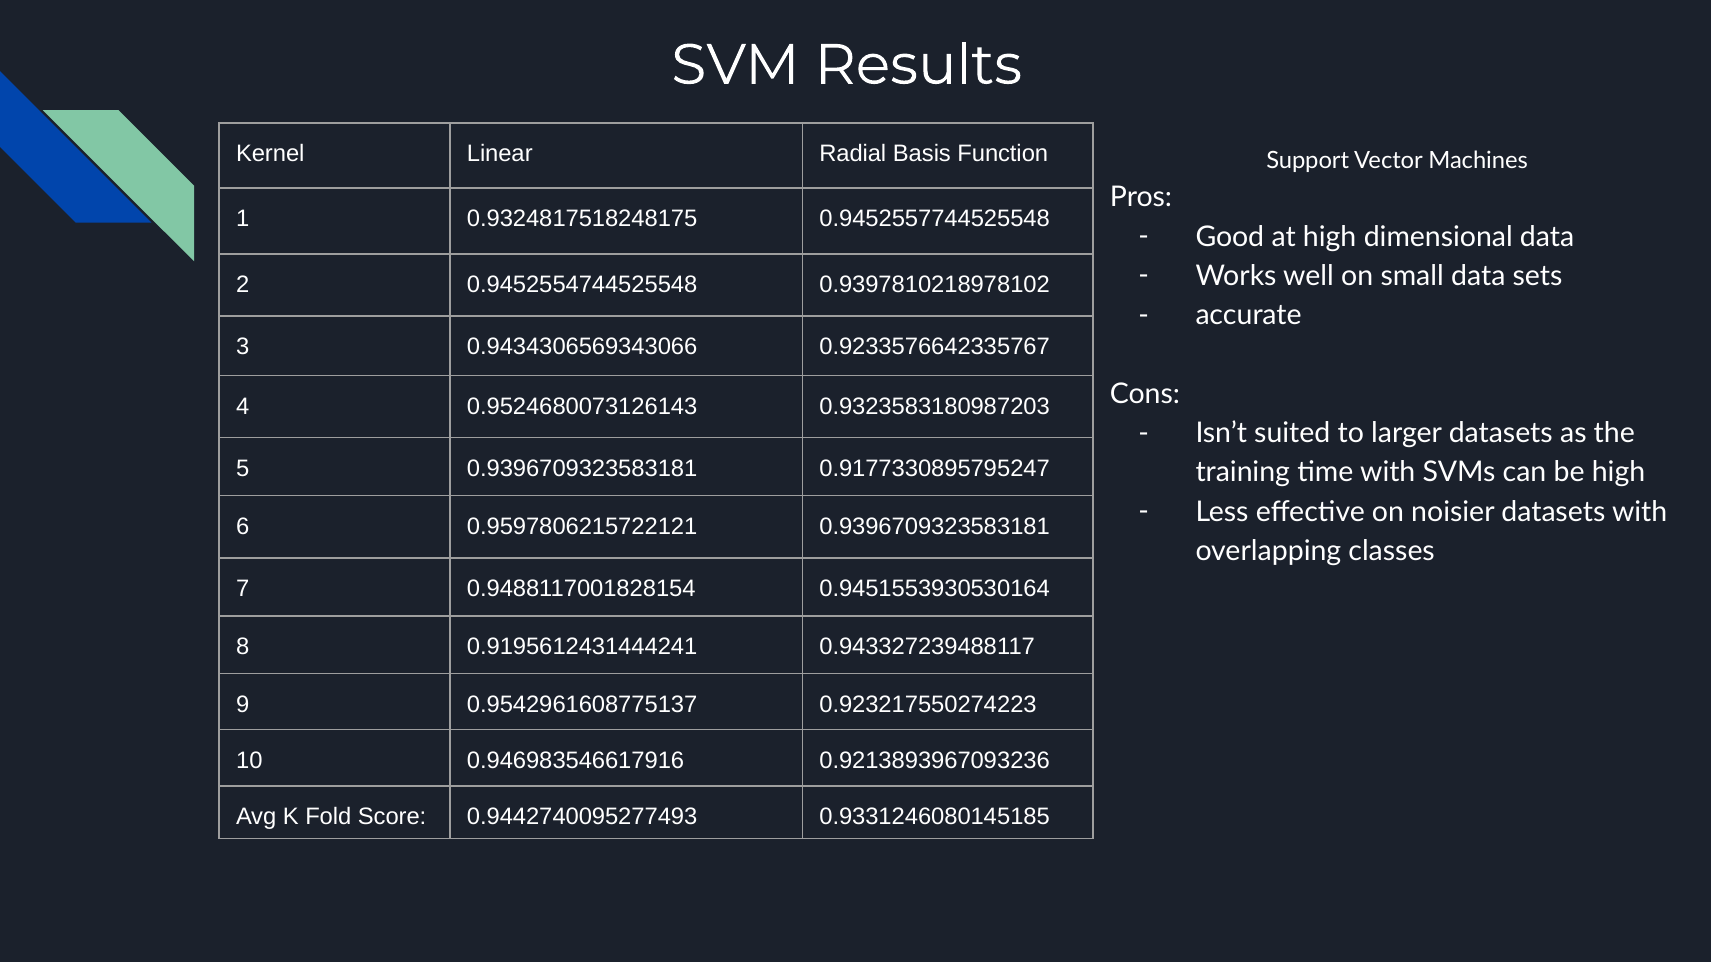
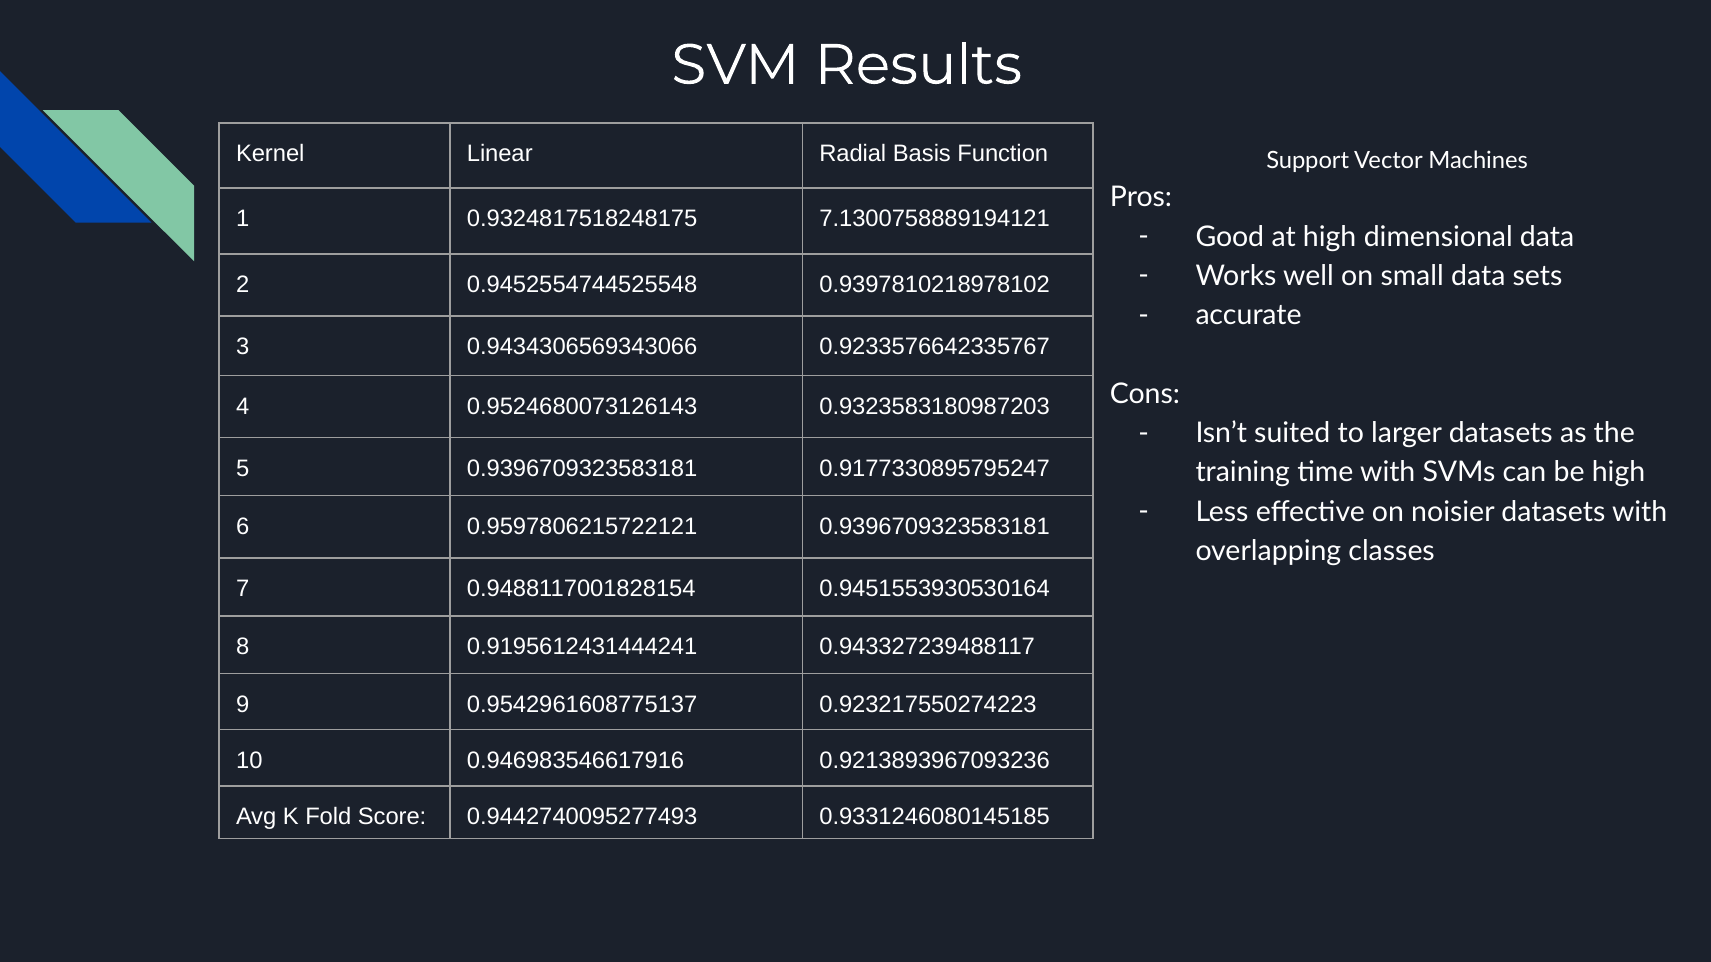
0.9452557744525548: 0.9452557744525548 -> 7.1300758889194121 (935, 219)
